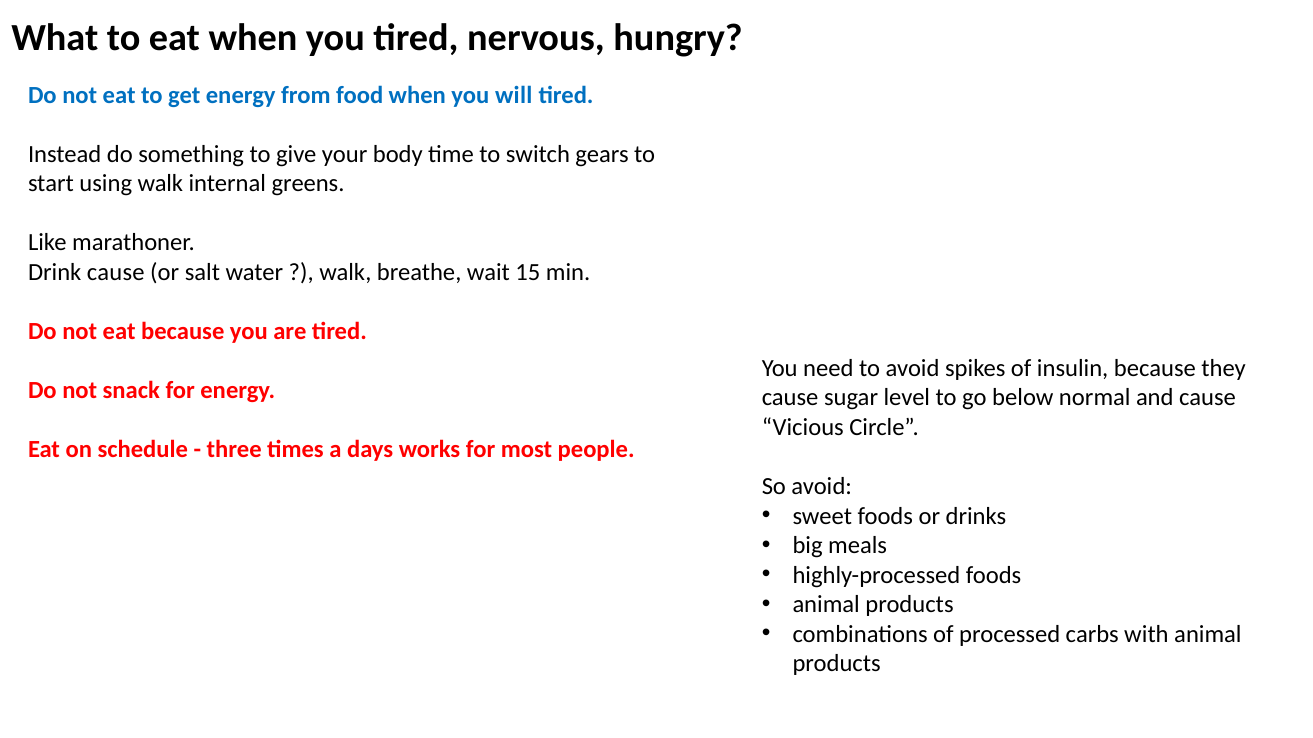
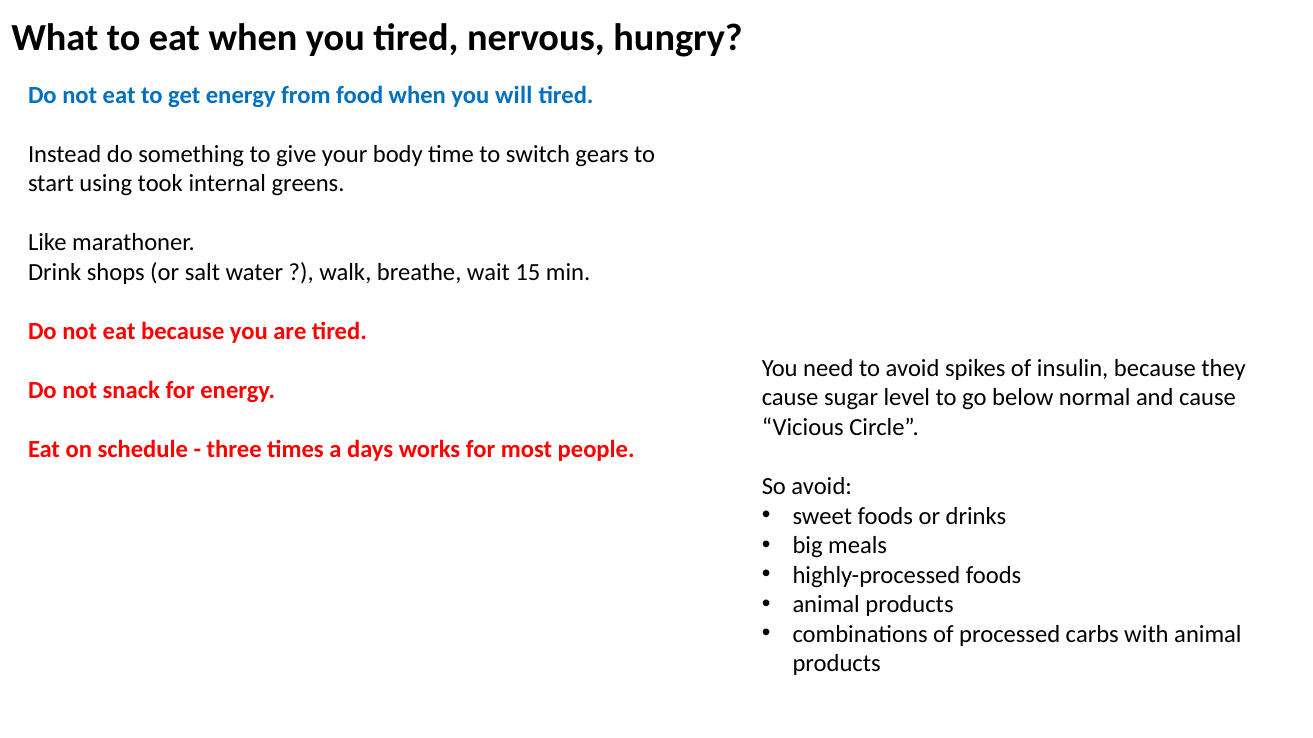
using walk: walk -> took (160, 184)
Drink cause: cause -> shops (116, 272)
